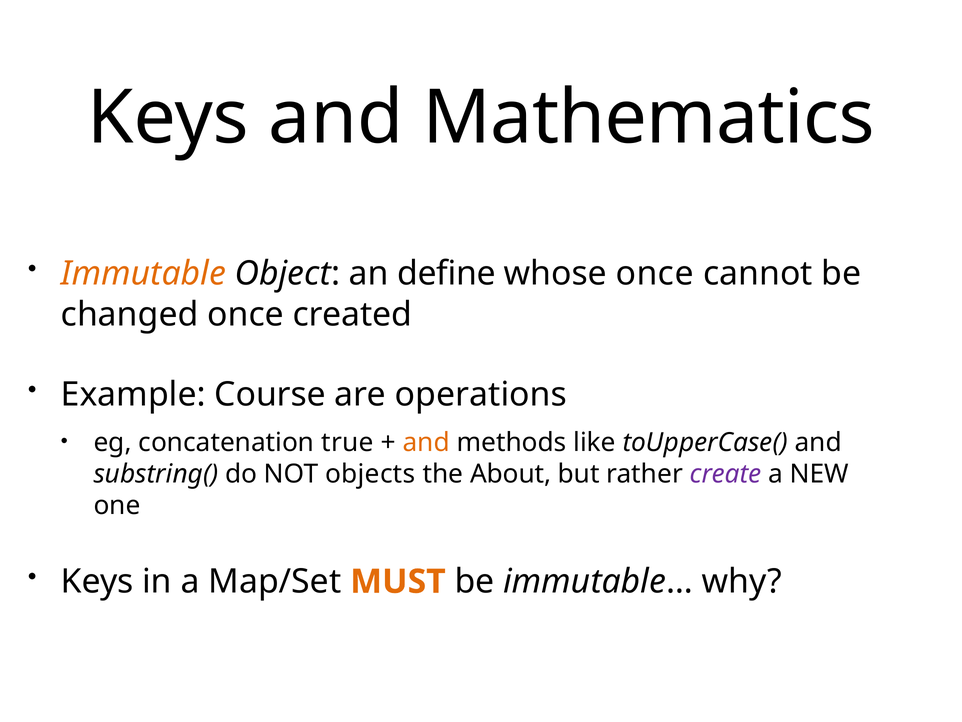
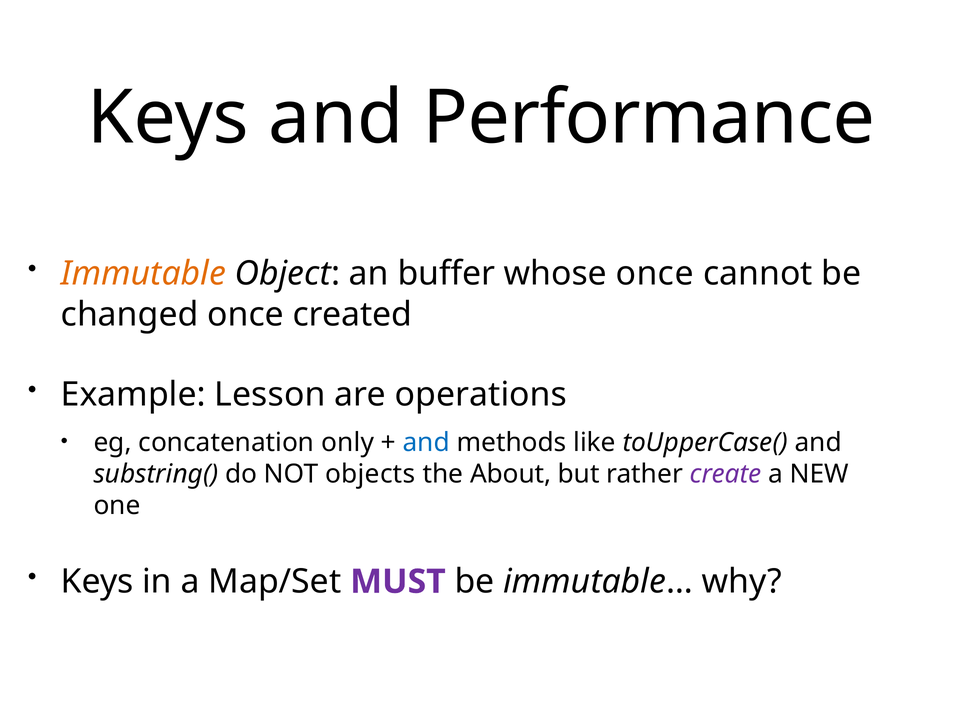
Mathematics: Mathematics -> Performance (649, 118)
define: define -> buffer (446, 274)
Course: Course -> Lesson (270, 394)
true: true -> only (347, 442)
and colour: orange -> blue (426, 442)
MUST colour: orange -> purple (398, 581)
